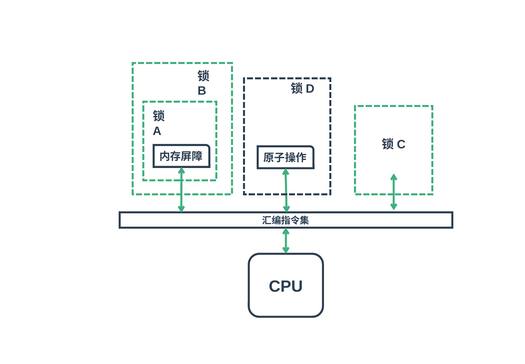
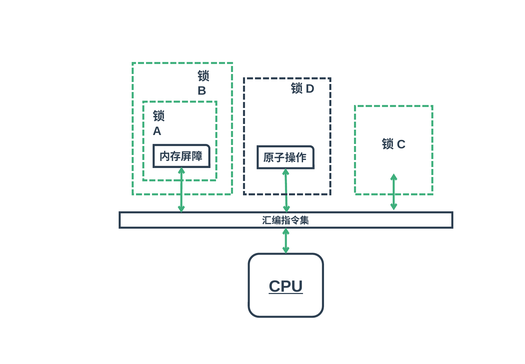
CPU underline: none -> present (286, 286)
